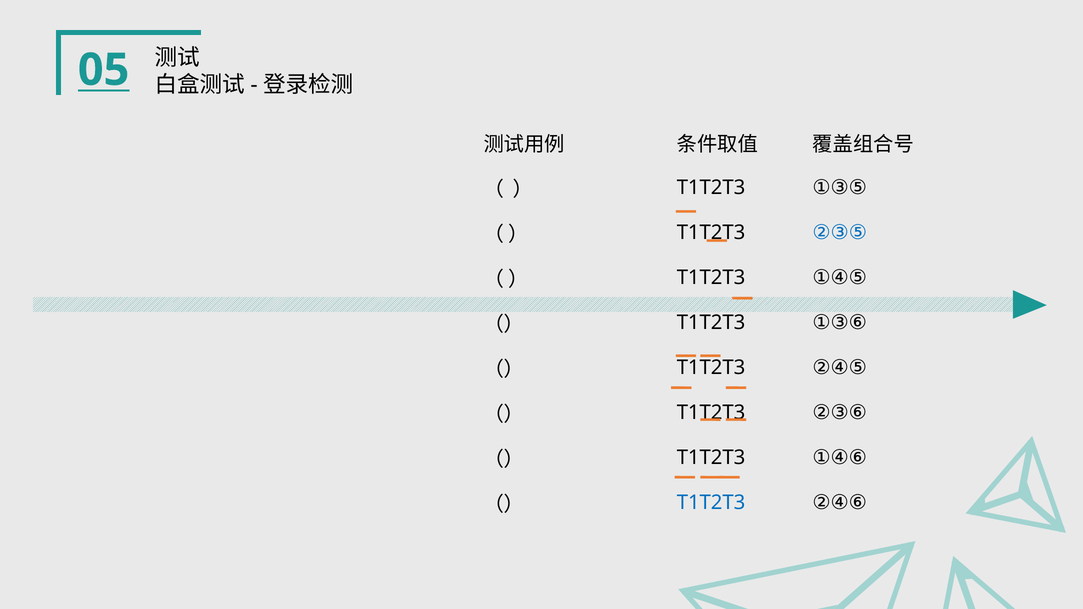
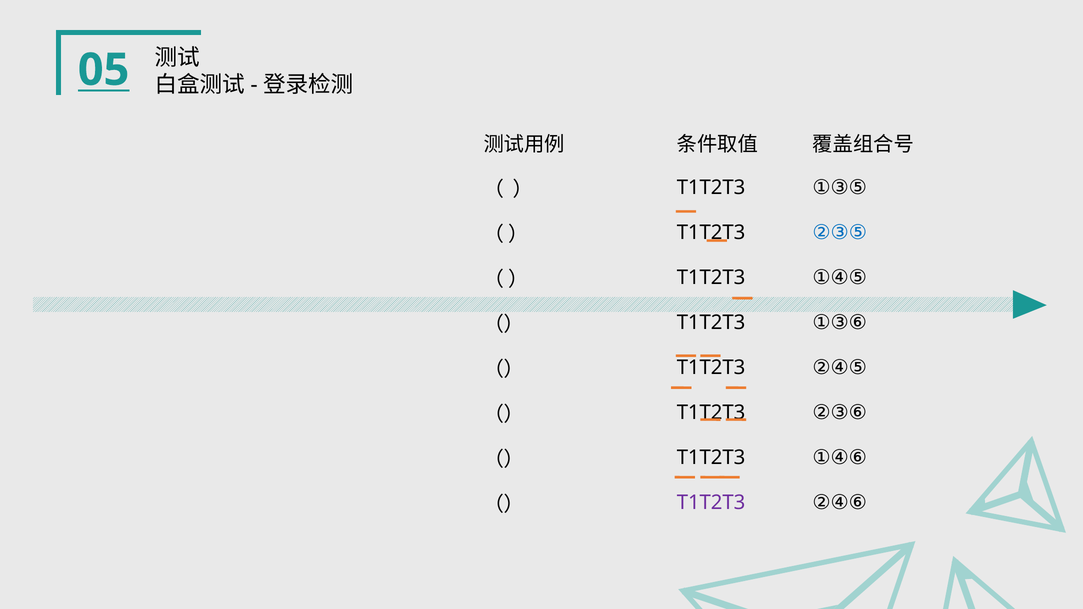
T1T2T3 colour: blue -> purple (711, 503)
